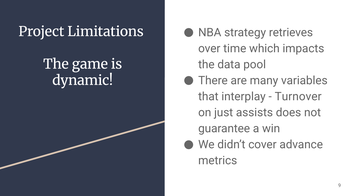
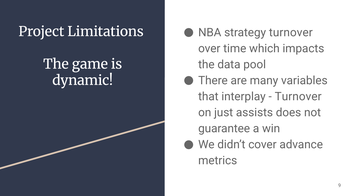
strategy retrieves: retrieves -> turnover (291, 32)
